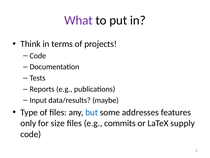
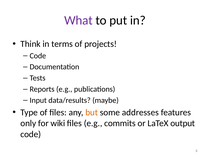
but colour: blue -> orange (92, 112)
size: size -> wiki (58, 123)
supply: supply -> output (183, 123)
